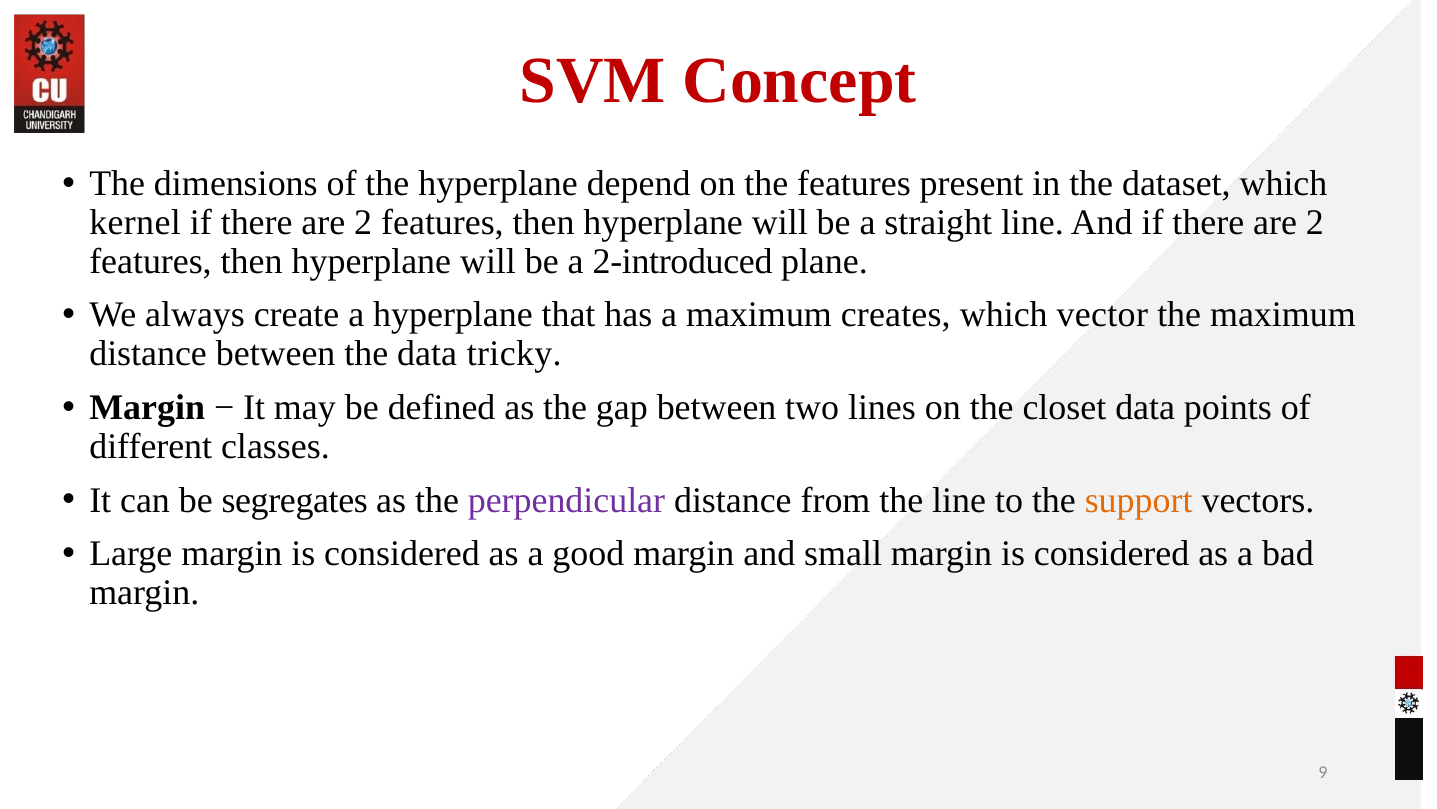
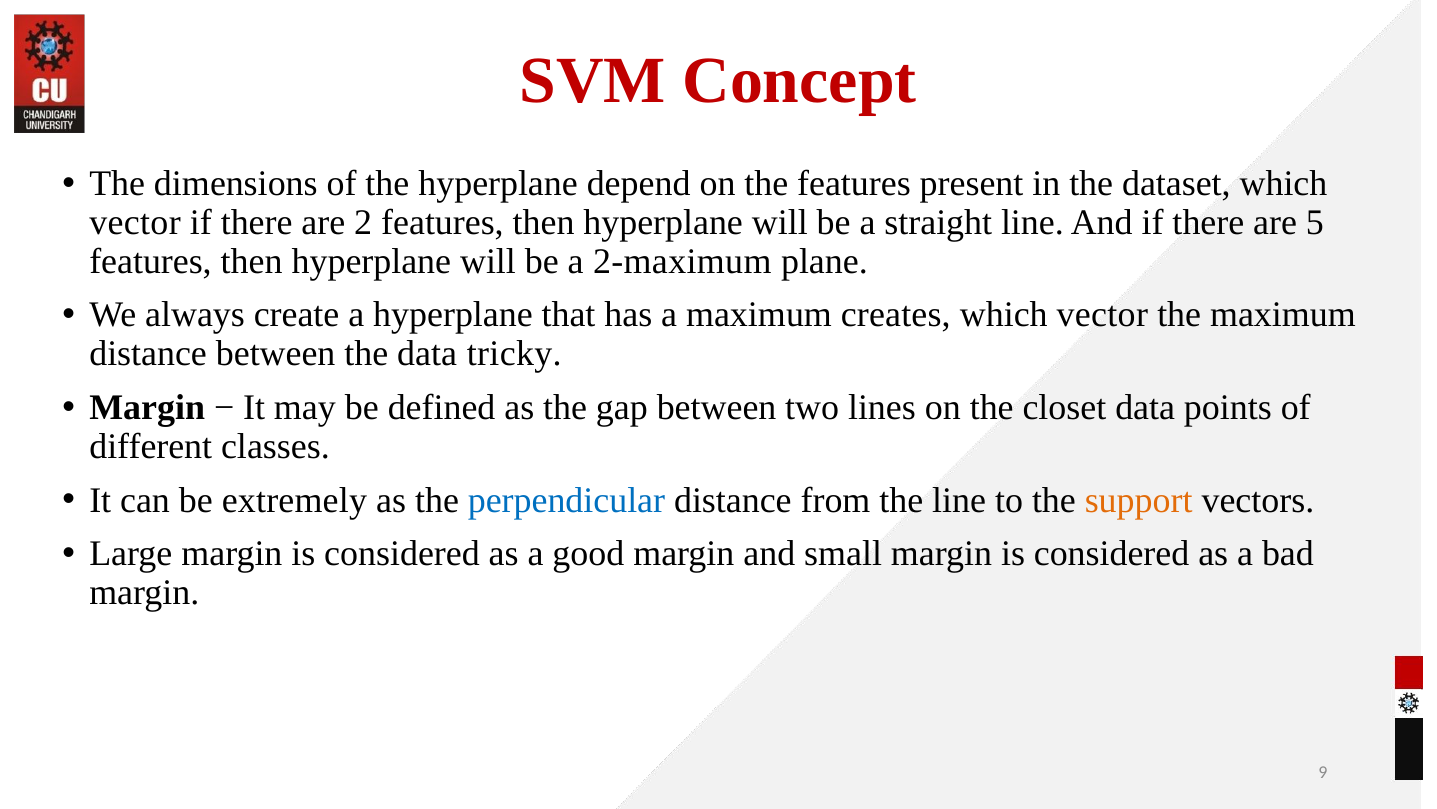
kernel: kernel -> vector (135, 222)
2: 2 -> 5 (1315, 222)
2-introduced: 2-introduced -> 2-maximum (682, 261)
segregates: segregates -> extremely (294, 500)
perpendicular colour: purple -> blue (566, 500)
